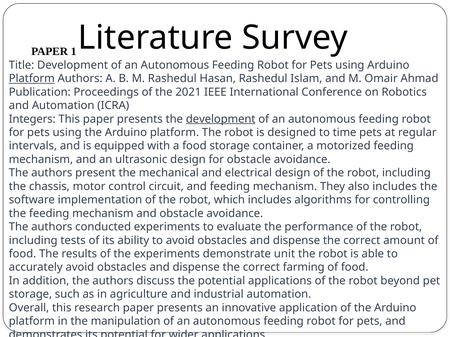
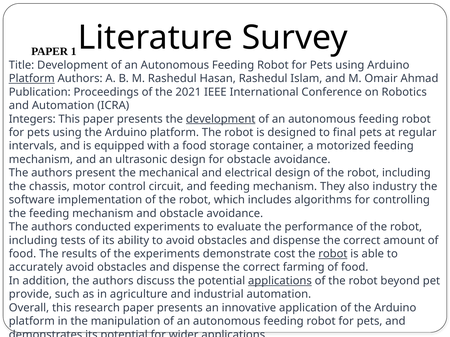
time: time -> final (344, 133)
also includes: includes -> industry (395, 187)
unit: unit -> cost (285, 254)
robot underline: none -> present (333, 254)
applications underline: none -> present (280, 281)
storage: storage -> provide (30, 295)
